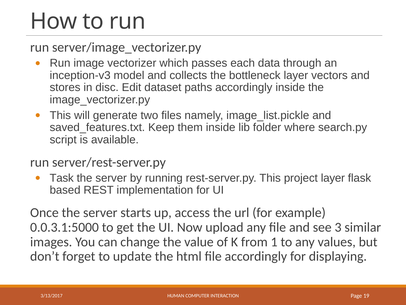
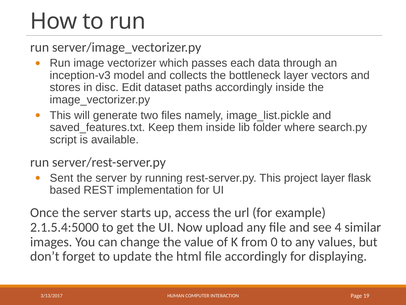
Task: Task -> Sent (62, 178)
0.0.3.1:5000: 0.0.3.1:5000 -> 2.1.5.4:5000 (64, 227)
3: 3 -> 4 (338, 227)
1: 1 -> 0 (274, 241)
